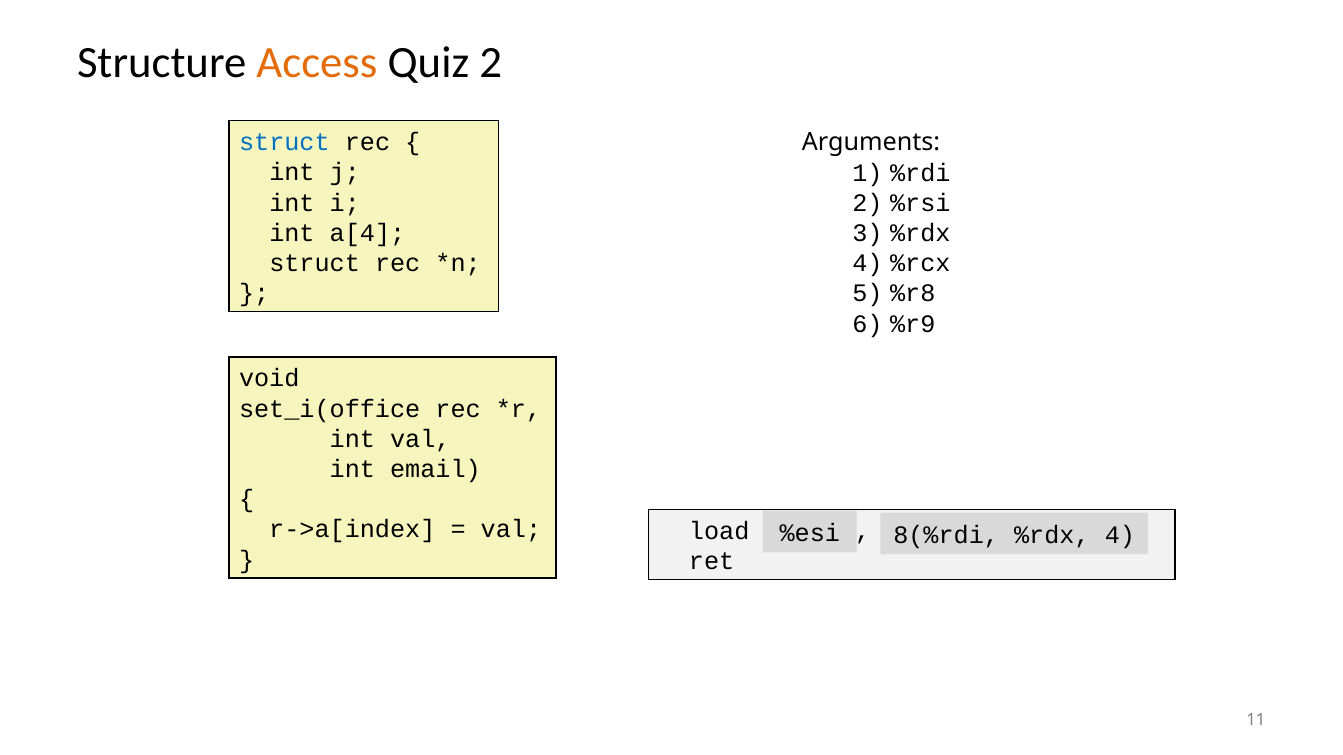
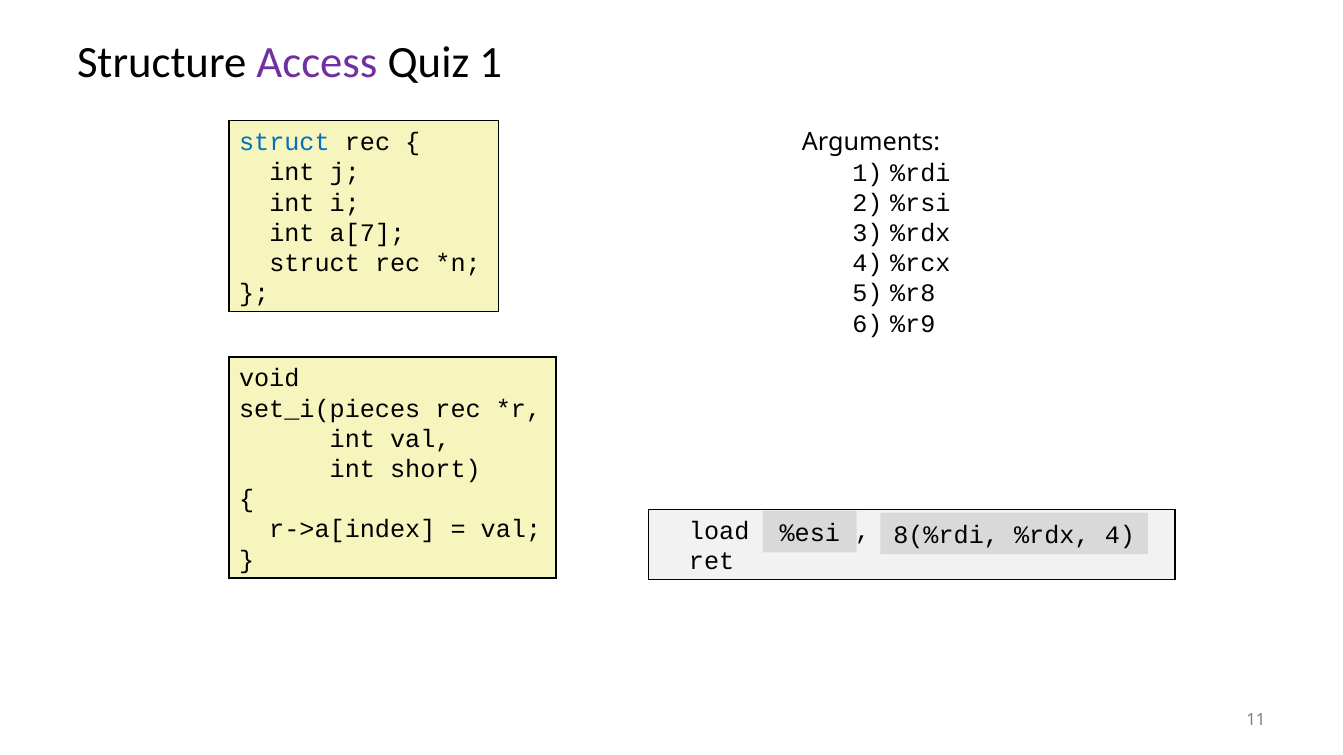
Access colour: orange -> purple (317, 63)
Quiz 2: 2 -> 1 (491, 63)
a[4: a[4 -> a[7 (367, 233)
set_i(office: set_i(office -> set_i(pieces (330, 409)
email: email -> short (435, 469)
